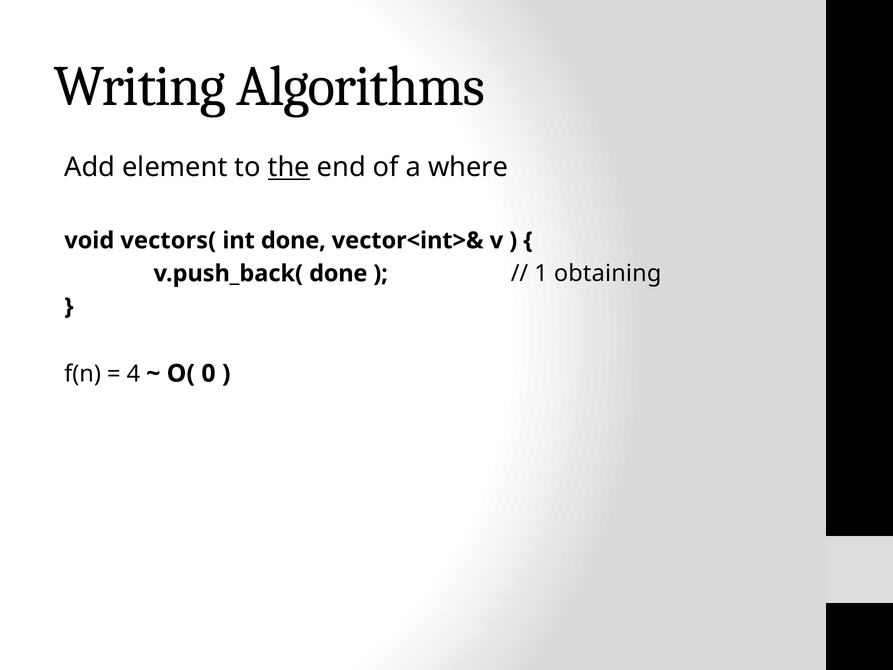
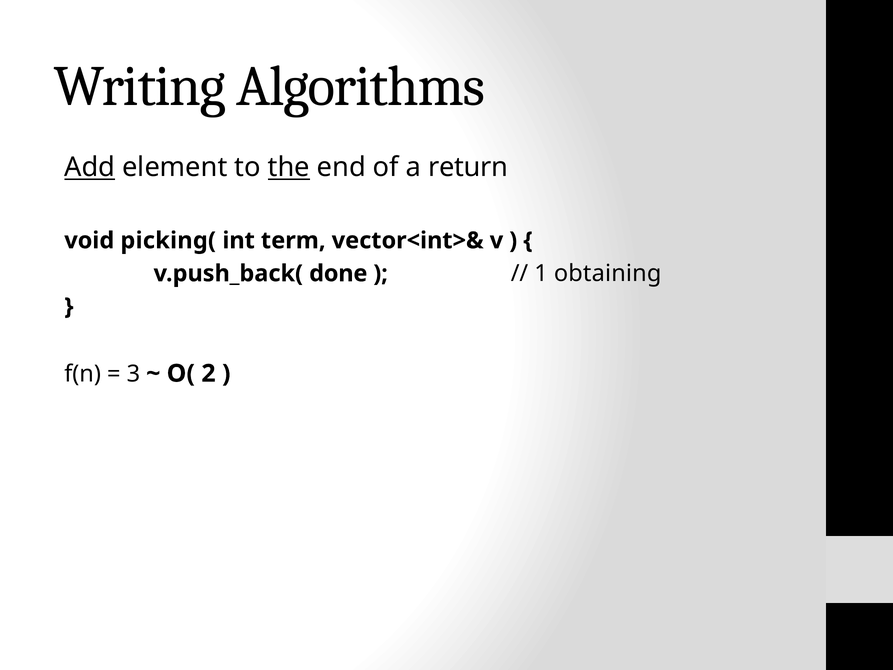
Add underline: none -> present (90, 167)
where: where -> return (468, 167)
vectors(: vectors( -> picking( (168, 240)
int done: done -> term (293, 240)
4: 4 -> 3 (133, 374)
0: 0 -> 2 (208, 373)
